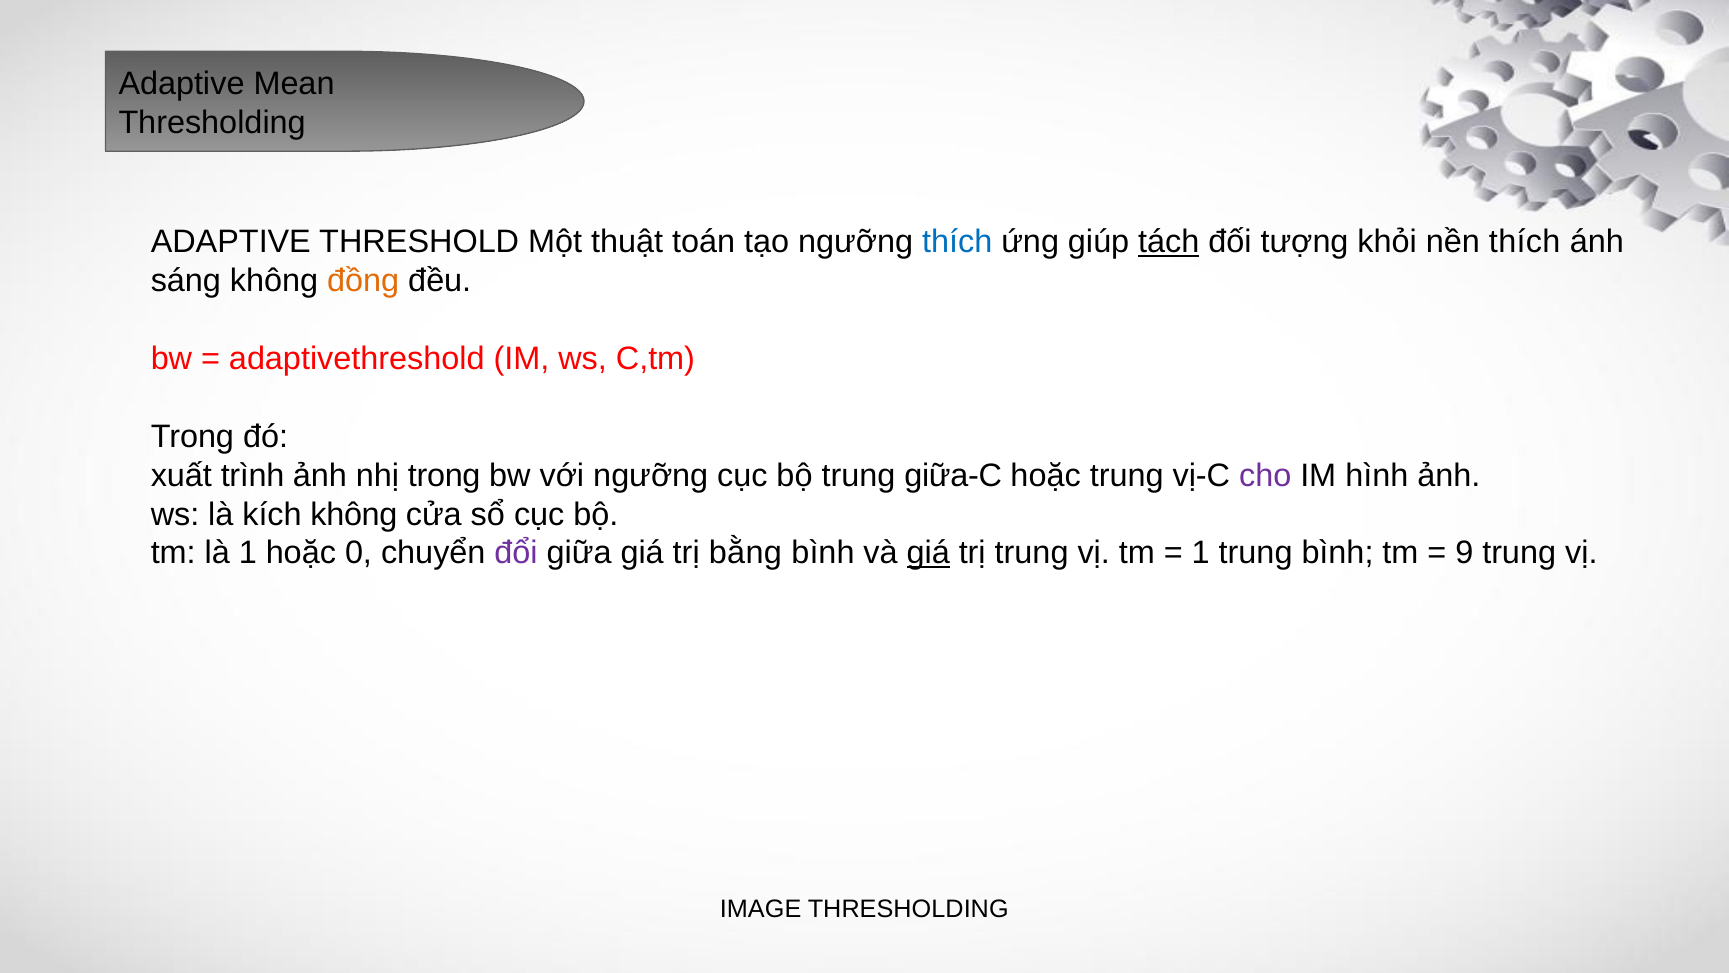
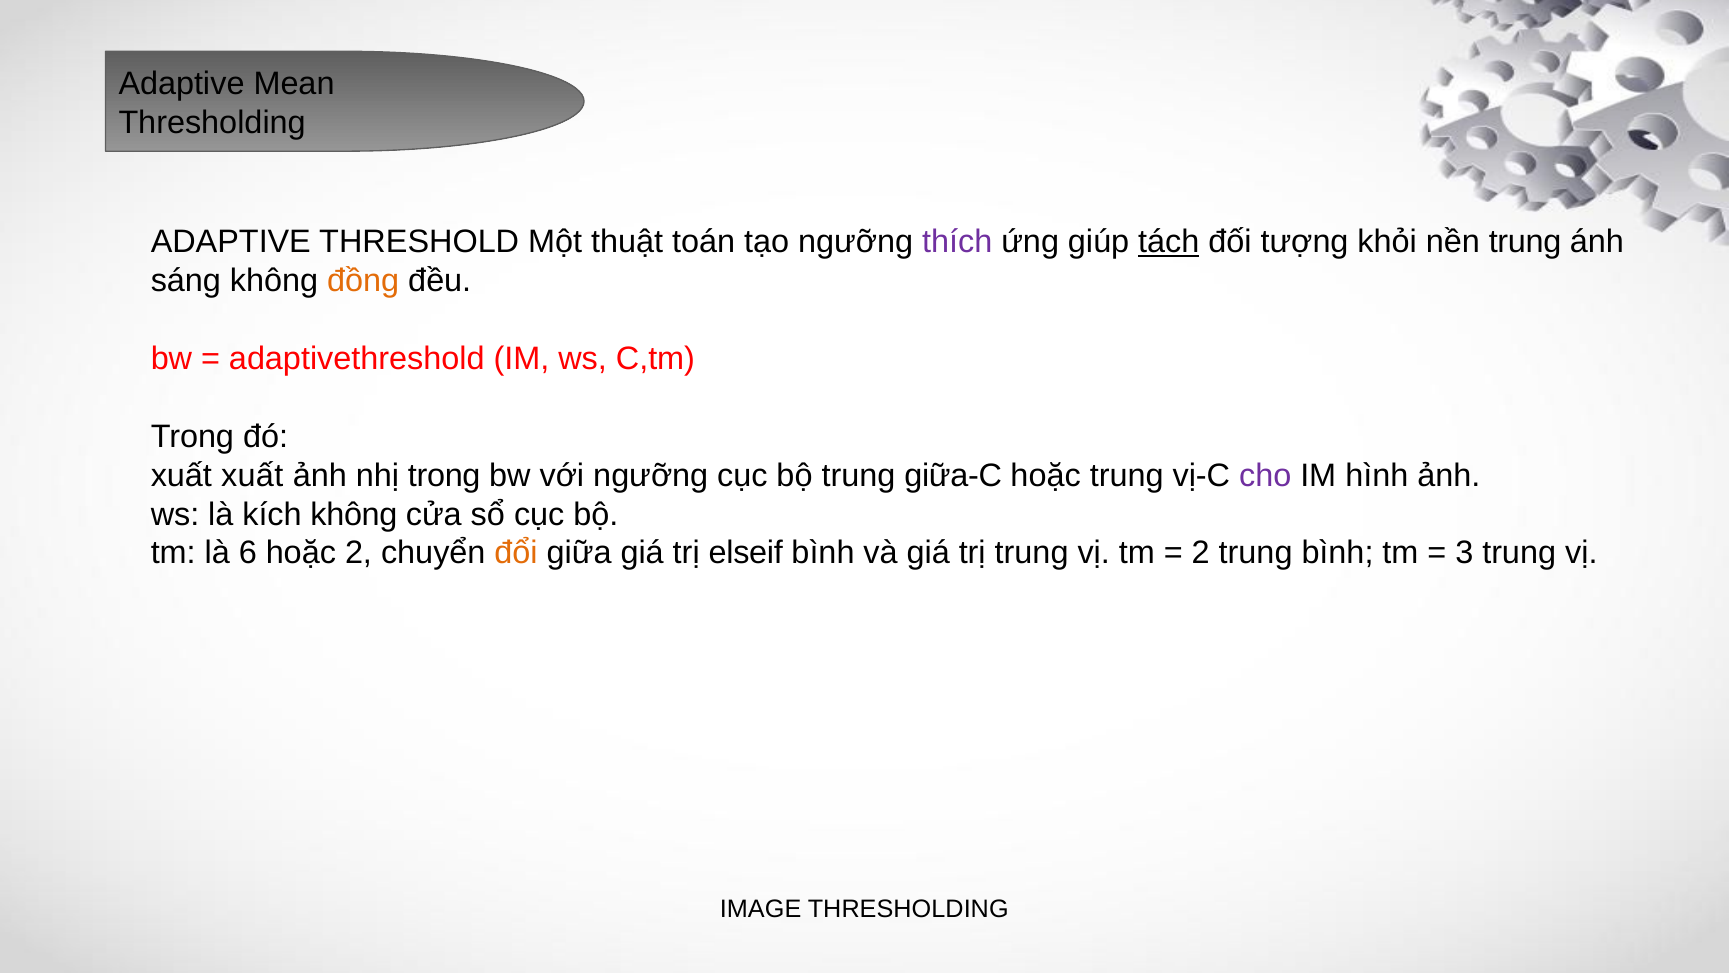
thích colour: blue -> purple (957, 242)
nền thích: thích -> trung (1525, 242)
xuất trình: trình -> xuất (252, 475)
là 1: 1 -> 6 (248, 553)
hoặc 0: 0 -> 2 (358, 553)
đổi colour: purple -> orange (516, 553)
bằng: bằng -> elseif (746, 553)
giá underline: present -> none (928, 553)
1: 1 -> 2 (1201, 553)
9: 9 -> 3 (1464, 553)
